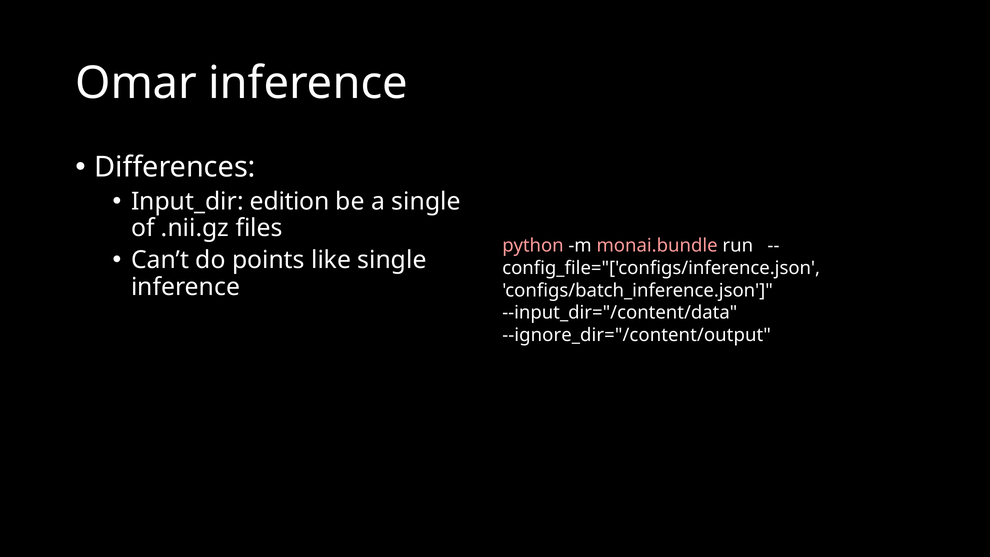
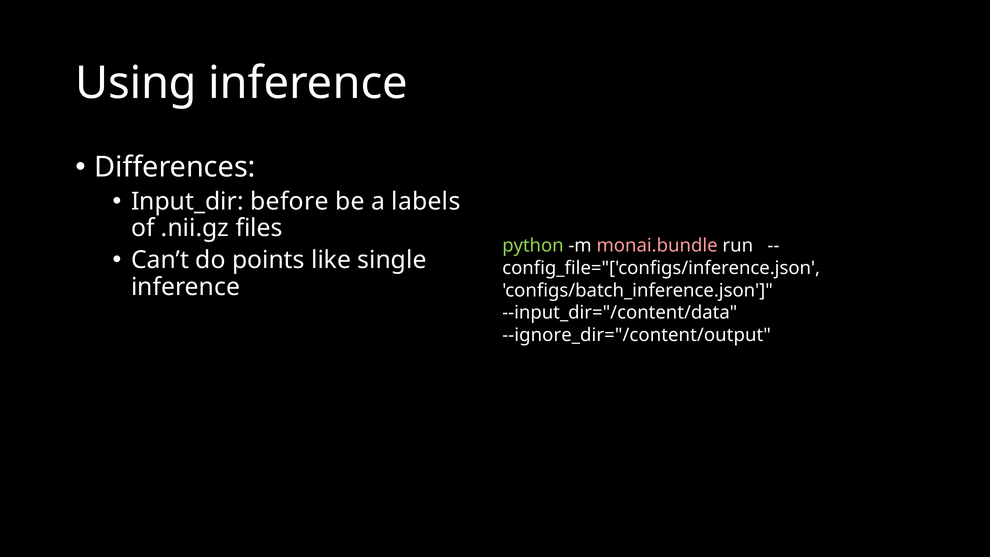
Omar: Omar -> Using (136, 83)
edition: edition -> before (289, 202)
a single: single -> labels (426, 202)
python colour: pink -> light green (533, 246)
